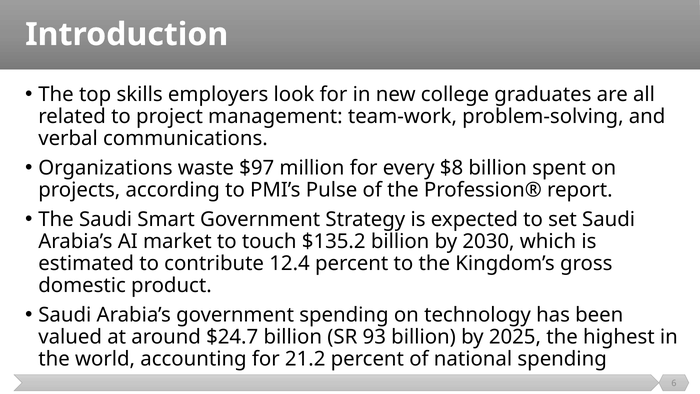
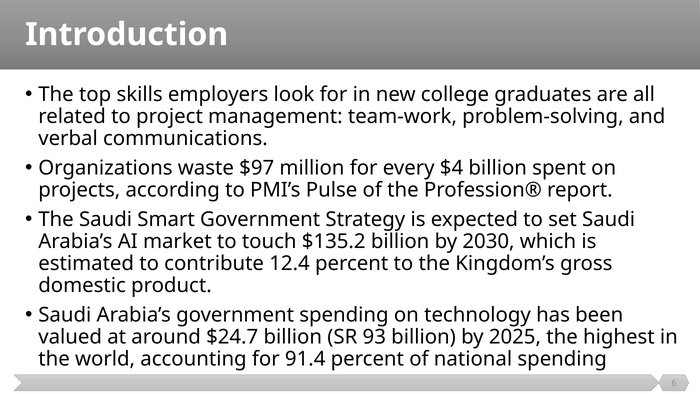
$8: $8 -> $4 (452, 168)
21.2: 21.2 -> 91.4 (305, 359)
